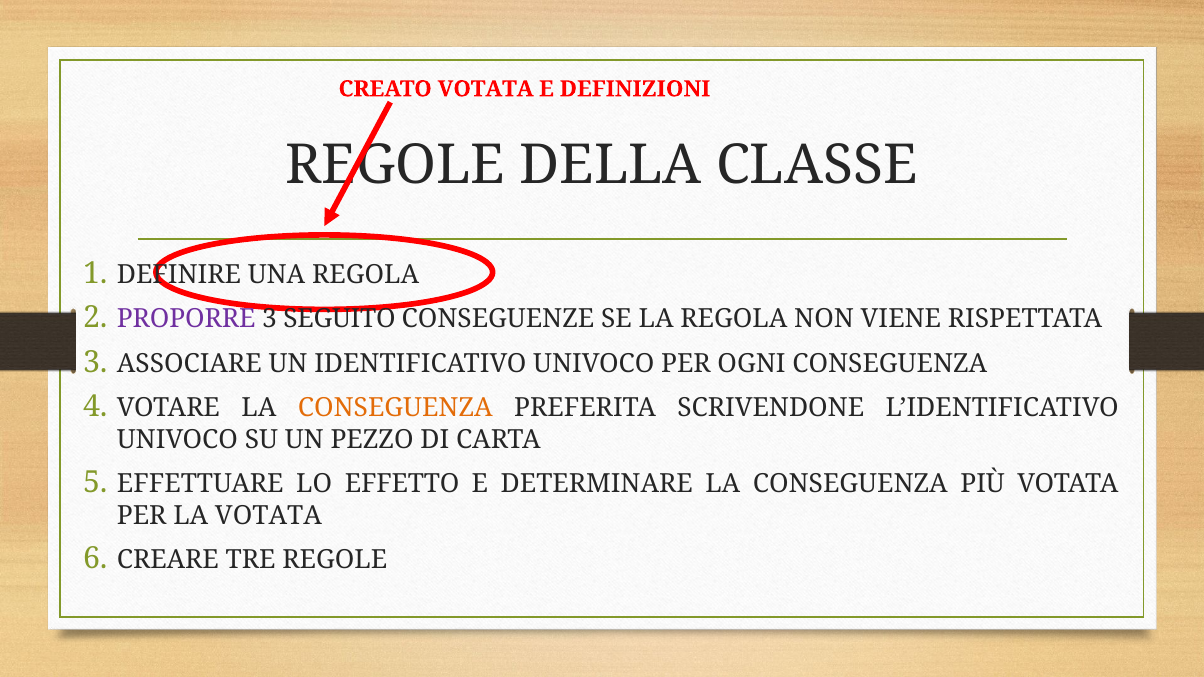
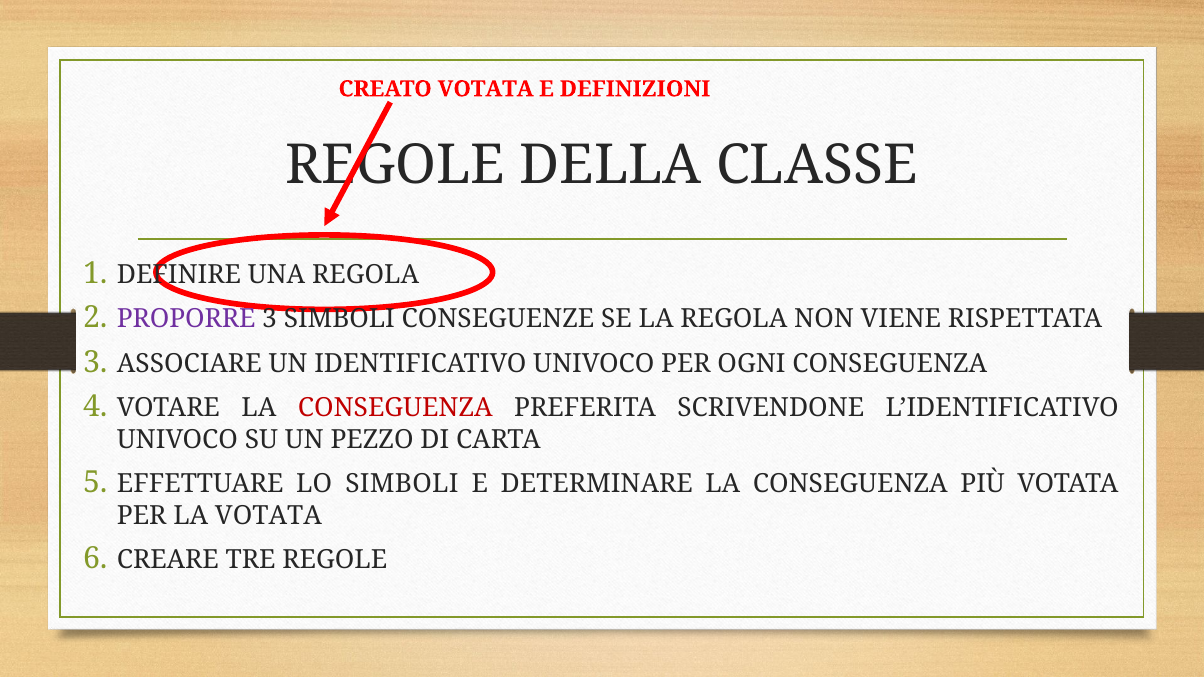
3 SEGUITO: SEGUITO -> SIMBOLI (339, 319)
CONSEGUENZA colour: orange -> red (395, 408)
LO EFFETTO: EFFETTO -> SIMBOLI (402, 484)
